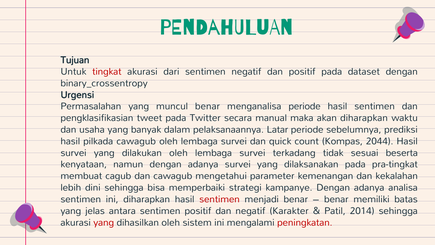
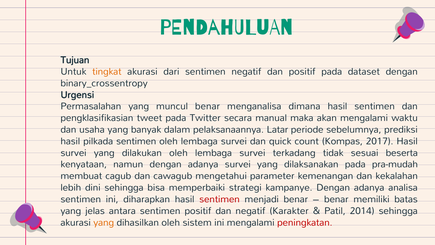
tingkat colour: red -> orange (107, 71)
menganalisa periode: periode -> dimana (304, 106)
akan diharapkan: diharapkan -> mengalami (364, 118)
pilkada cawagub: cawagub -> sentimen (136, 141)
2044: 2044 -> 2017 (380, 141)
pra-tingkat: pra-tingkat -> pra-mudah (395, 164)
yang colour: red -> orange (104, 222)
